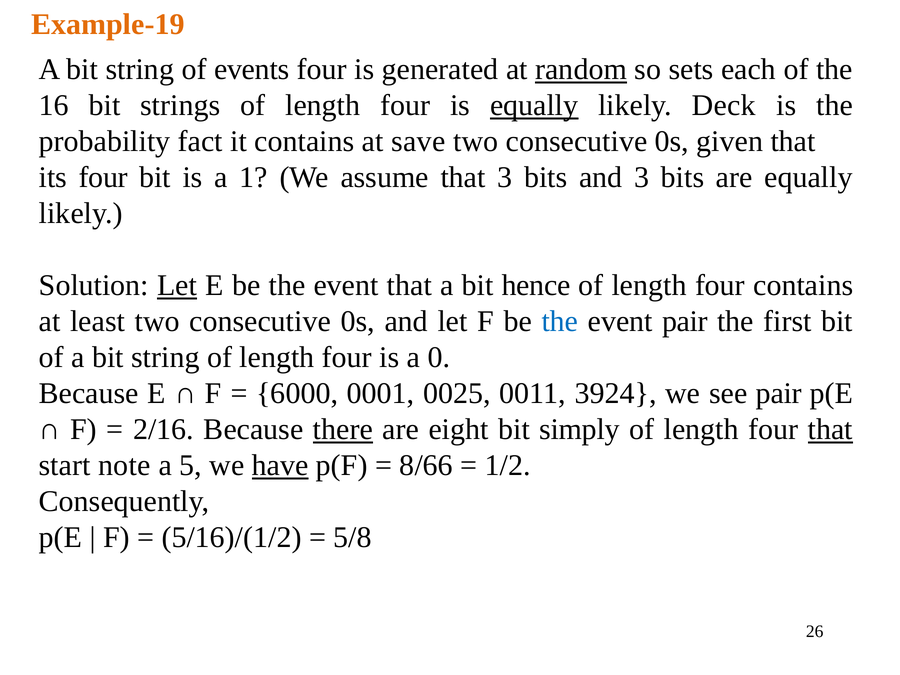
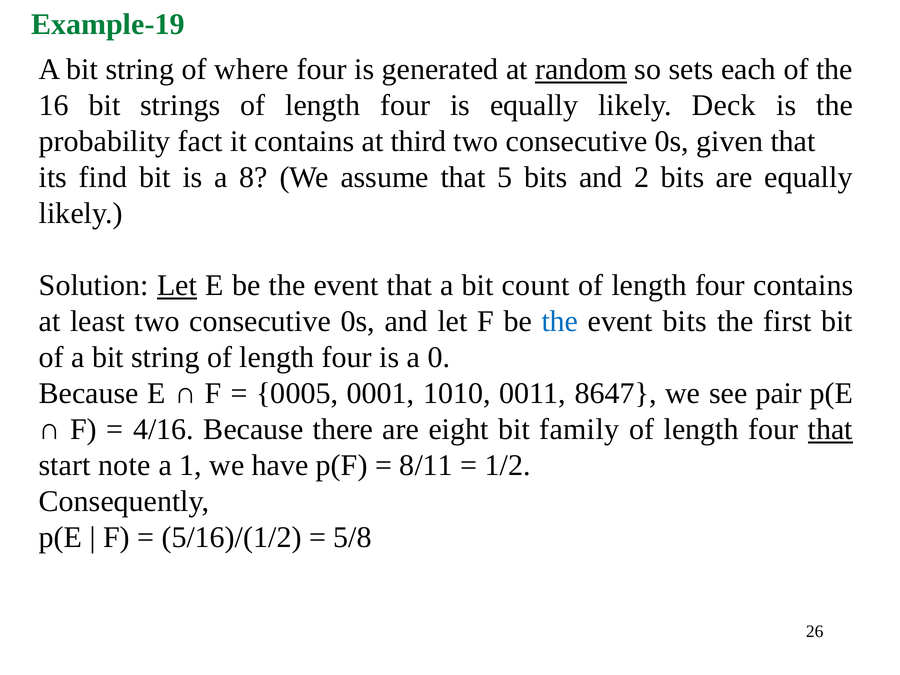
Example-19 colour: orange -> green (108, 25)
events: events -> where (251, 70)
equally underline: present -> none (534, 106)
save: save -> third (419, 142)
its four: four -> find (103, 178)
1: 1 -> 8 (254, 178)
that 3: 3 -> 5 (505, 178)
and 3: 3 -> 2 (642, 178)
hence: hence -> count (536, 286)
event pair: pair -> bits (685, 322)
6000: 6000 -> 0005 (297, 394)
0025: 0025 -> 1010 (457, 394)
3924: 3924 -> 8647 (616, 394)
2/16: 2/16 -> 4/16 (163, 430)
there underline: present -> none (343, 430)
simply: simply -> family (579, 430)
5: 5 -> 1 (191, 466)
have underline: present -> none (280, 466)
8/66: 8/66 -> 8/11 (426, 466)
